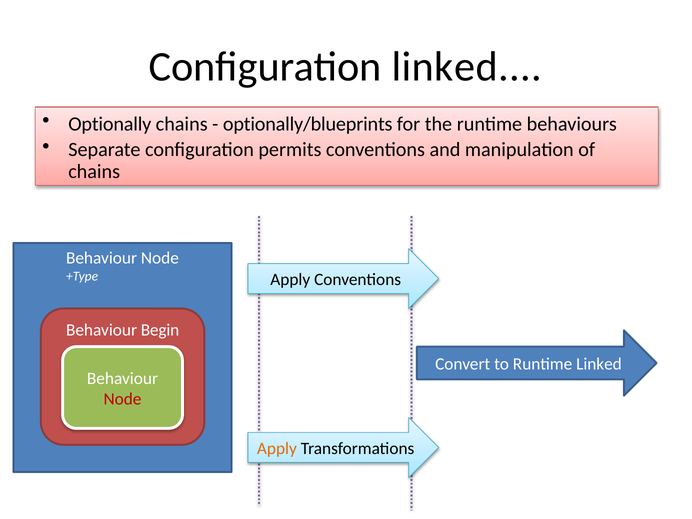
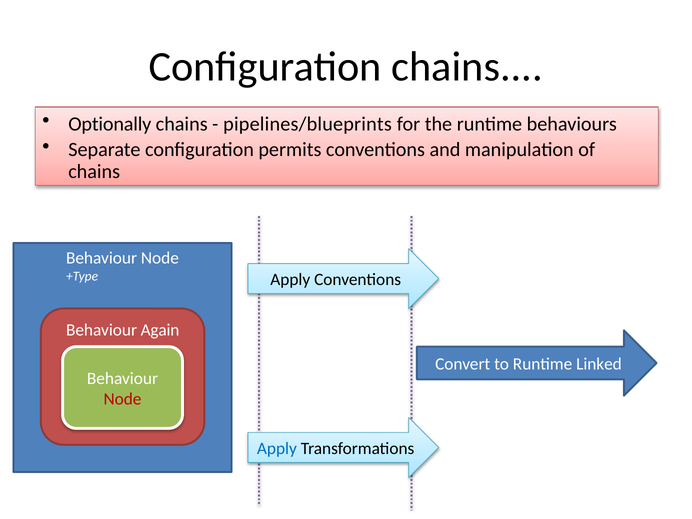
Configuration linked: linked -> chains (467, 67)
optionally/blueprints: optionally/blueprints -> pipelines/blueprints (308, 124)
Begin: Begin -> Again (160, 330)
Apply colour: orange -> blue (277, 449)
